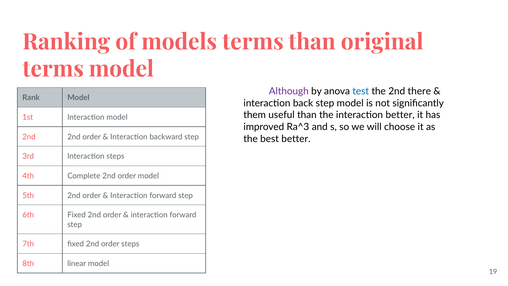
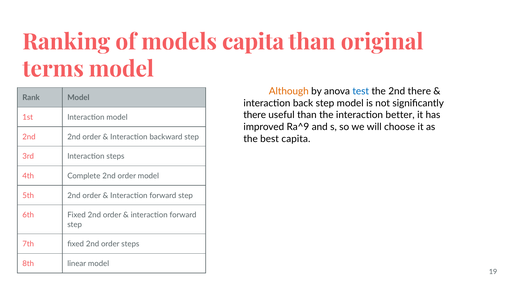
models terms: terms -> capita (253, 42)
Although colour: purple -> orange (289, 91)
them: them -> there (255, 115)
Ra^3: Ra^3 -> Ra^9 (298, 127)
best better: better -> capita (296, 139)
